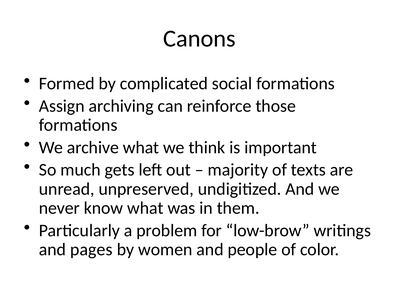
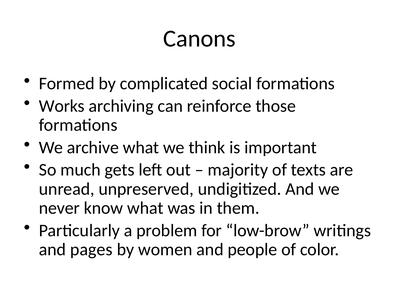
Assign: Assign -> Works (62, 106)
